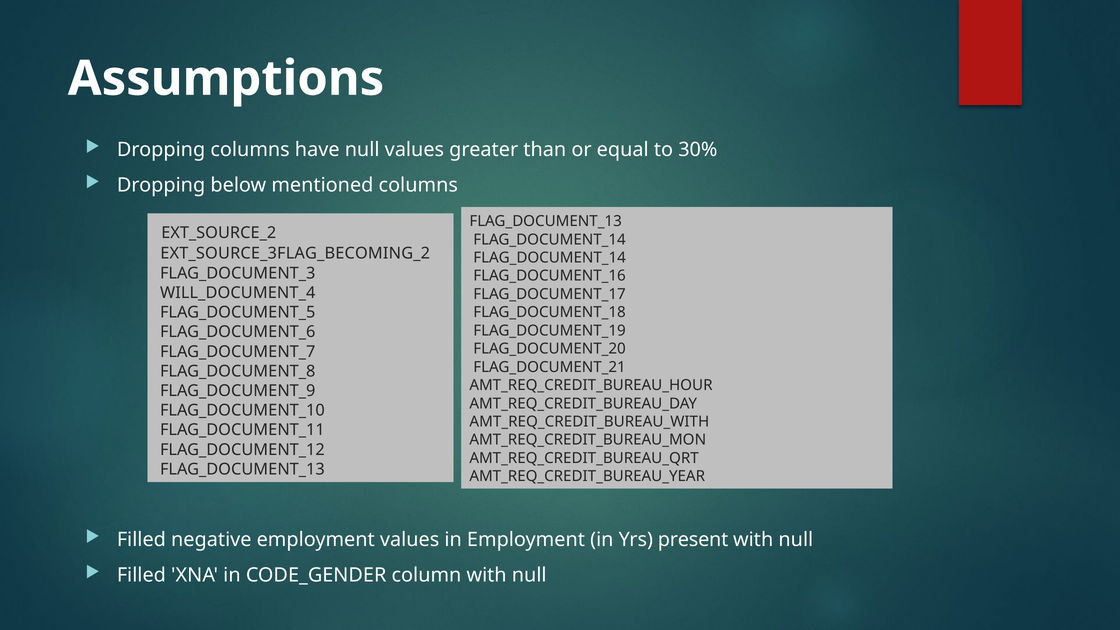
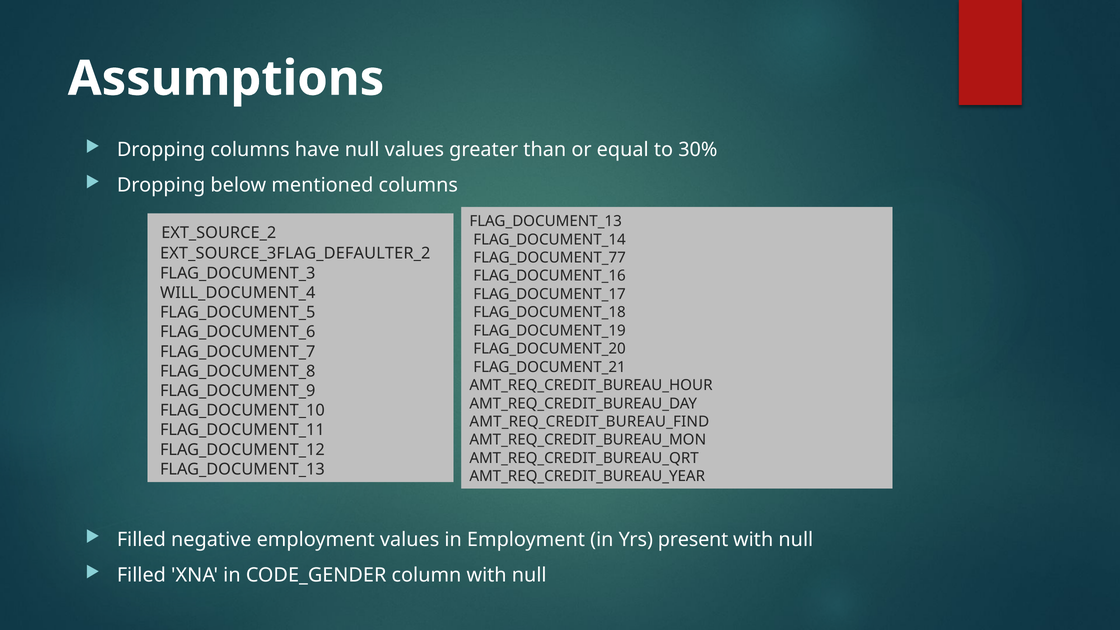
EXT_SOURCE_3FLAG_BECOMING_2: EXT_SOURCE_3FLAG_BECOMING_2 -> EXT_SOURCE_3FLAG_DEFAULTER_2 (295, 254)
FLAG_DOCUMENT_14: FLAG_DOCUMENT_14 -> FLAG_DOCUMENT_77 (550, 258)
AMT_REQ_CREDIT_BUREAU_WITH: AMT_REQ_CREDIT_BUREAU_WITH -> AMT_REQ_CREDIT_BUREAU_FIND (589, 422)
